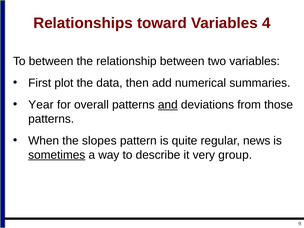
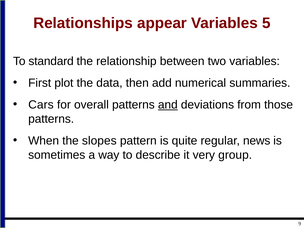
toward: toward -> appear (162, 23)
4: 4 -> 5 (266, 23)
To between: between -> standard (51, 61)
Year: Year -> Cars (41, 105)
sometimes underline: present -> none (57, 155)
